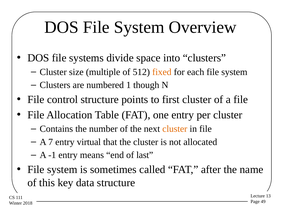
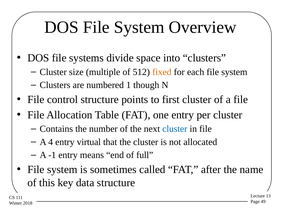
cluster colour: orange -> blue (175, 129)
7: 7 -> 4 (51, 142)
last: last -> full (145, 155)
